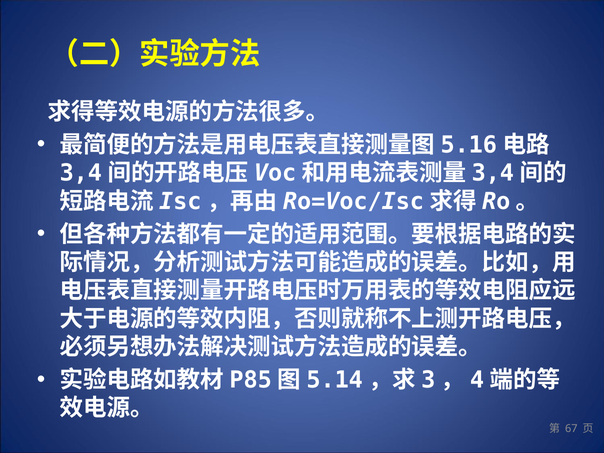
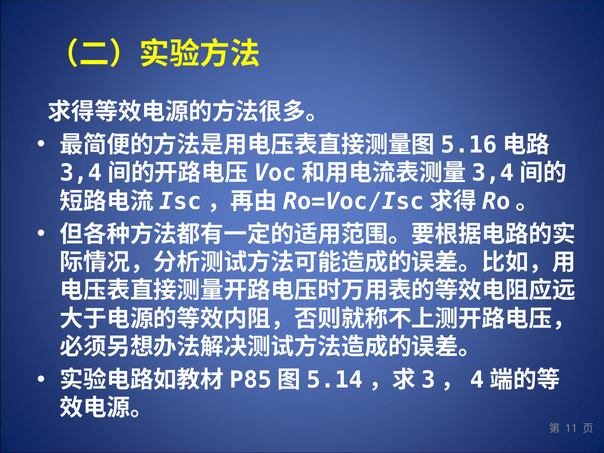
67: 67 -> 11 (571, 429)
